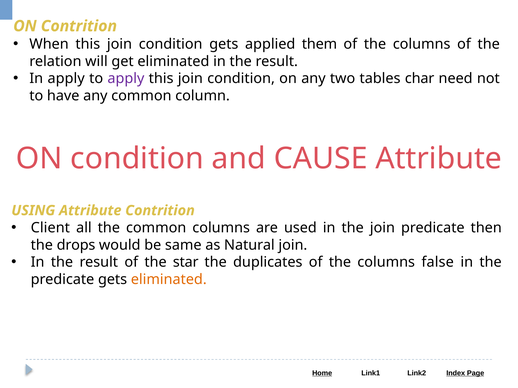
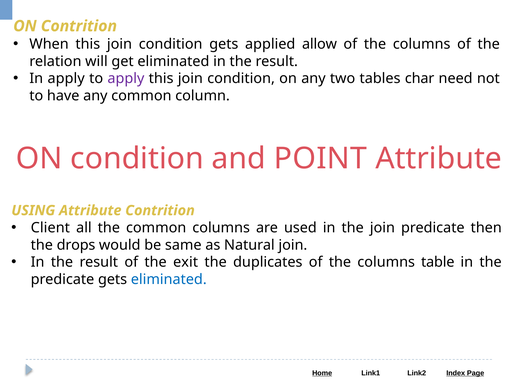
them: them -> allow (319, 44)
CAUSE: CAUSE -> POINT (321, 159)
star: star -> exit (186, 263)
false: false -> table (438, 263)
eliminated colour: orange -> blue (169, 280)
